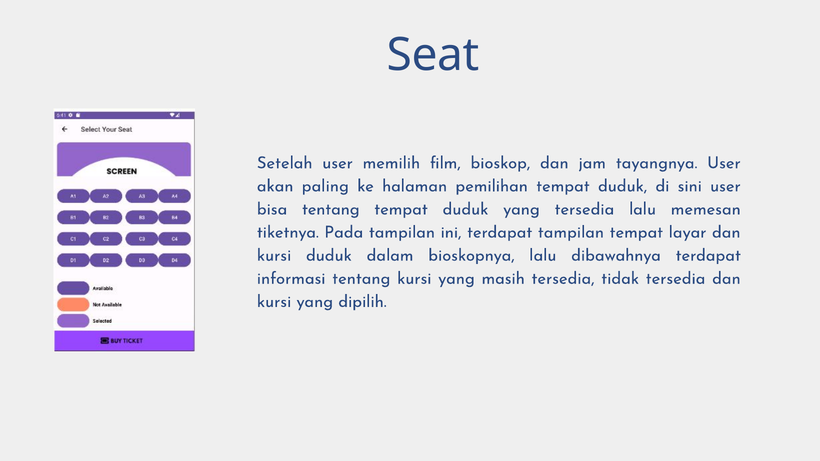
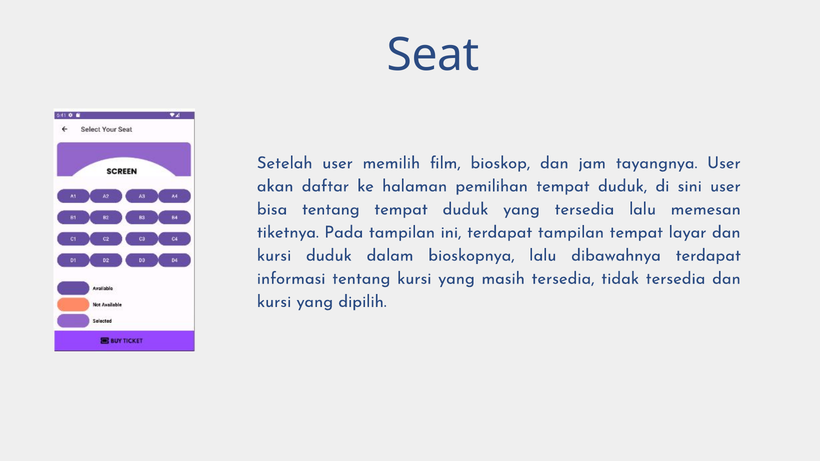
paling: paling -> daftar (325, 186)
